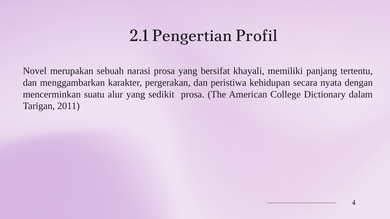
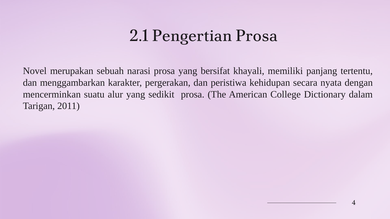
Pengertian Profil: Profil -> Prosa (257, 36)
